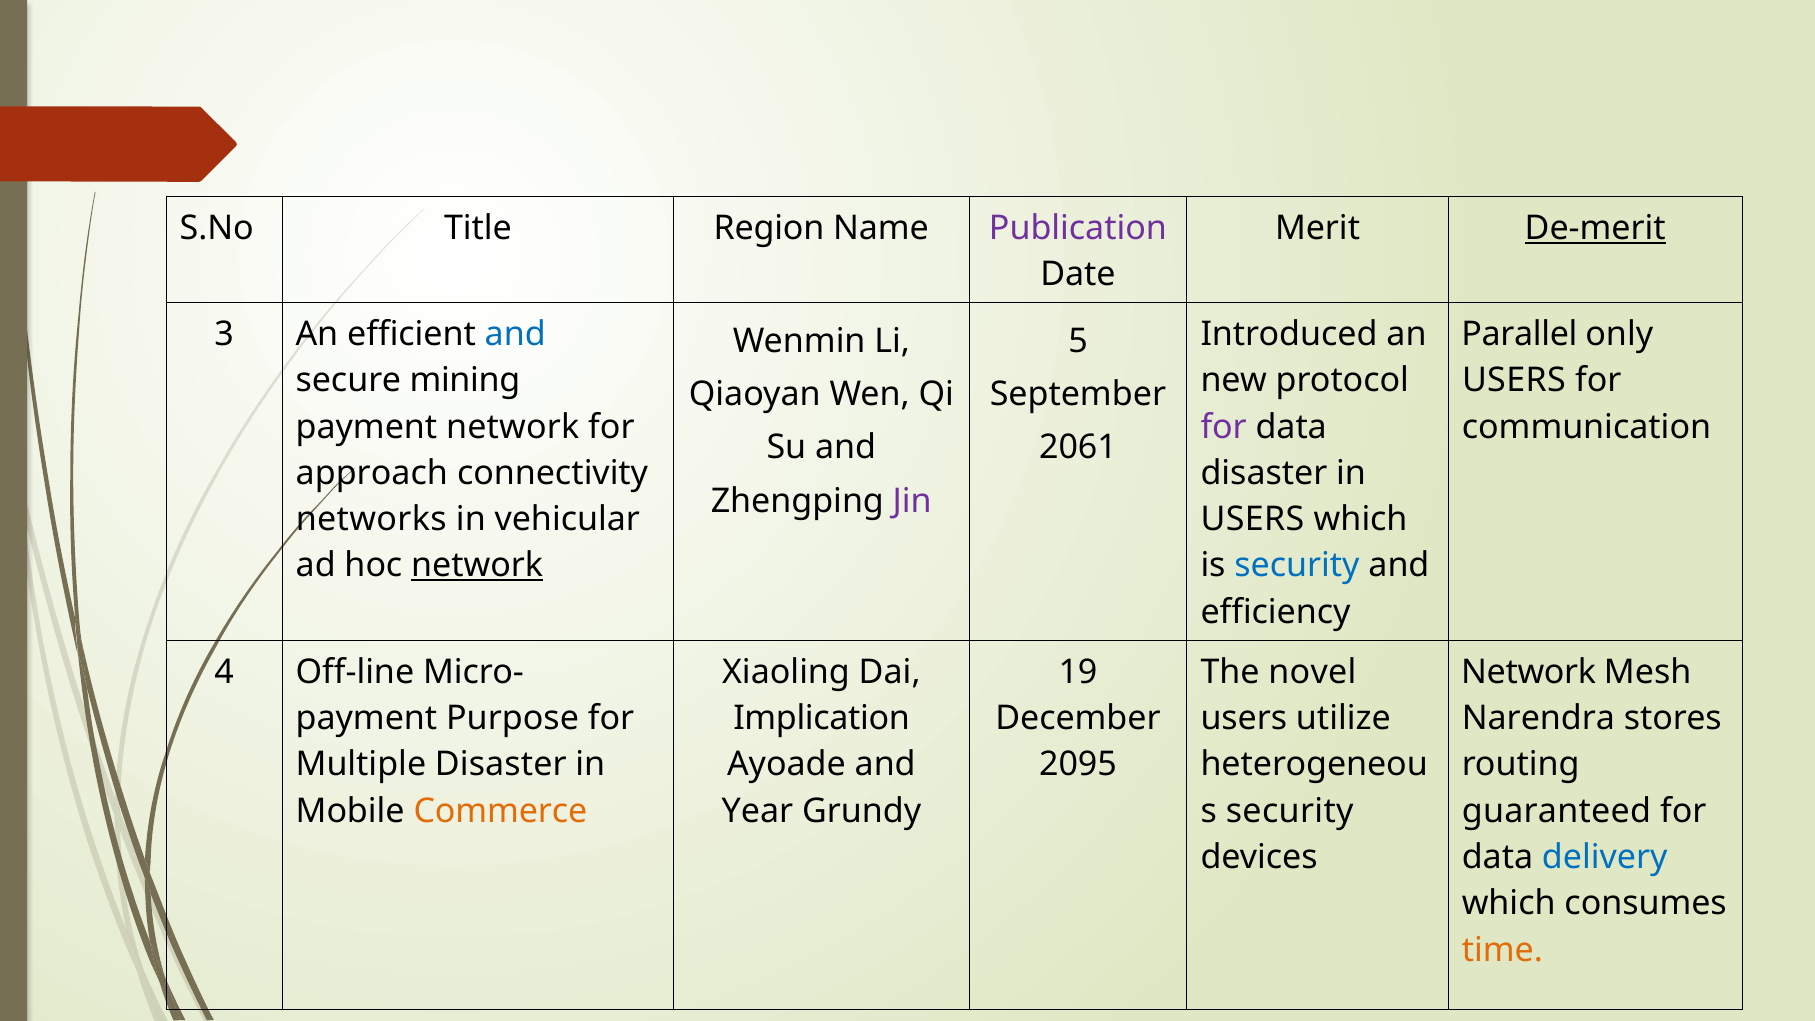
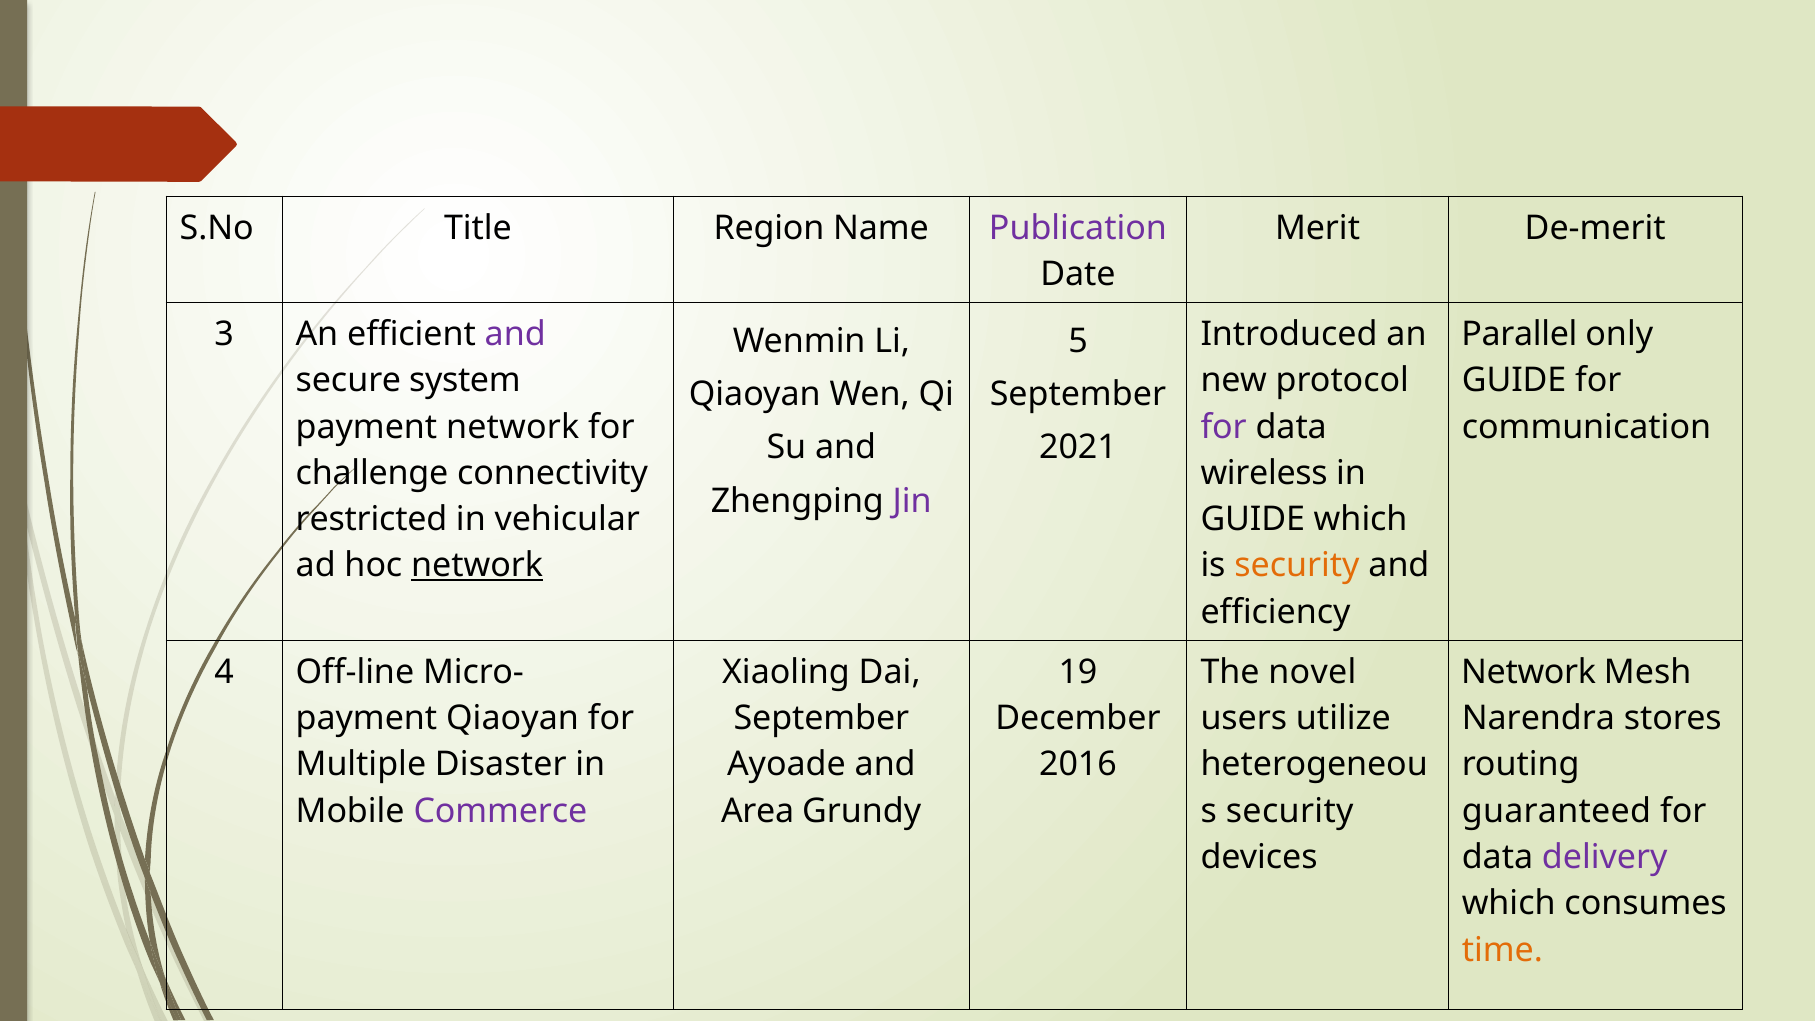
De-merit underline: present -> none (1595, 228)
and colour: blue -> purple (515, 334)
mining: mining -> system (465, 380)
USERS: USERS -> GUIDE (1514, 380)
2061: 2061 -> 2021 (1078, 448)
approach: approach -> challenge (372, 473)
disaster: disaster -> wireless (1264, 473)
networks: networks -> restricted (371, 519)
USERS: USERS -> GUIDE (1253, 519)
security colour: blue -> orange (1297, 566)
payment Purpose: Purpose -> Qiaoyan (513, 718)
Implication: Implication -> September (821, 718)
2095: 2095 -> 2016 (1078, 765)
Commerce colour: orange -> purple (500, 811)
Year: Year -> Area (758, 811)
delivery colour: blue -> purple (1605, 857)
